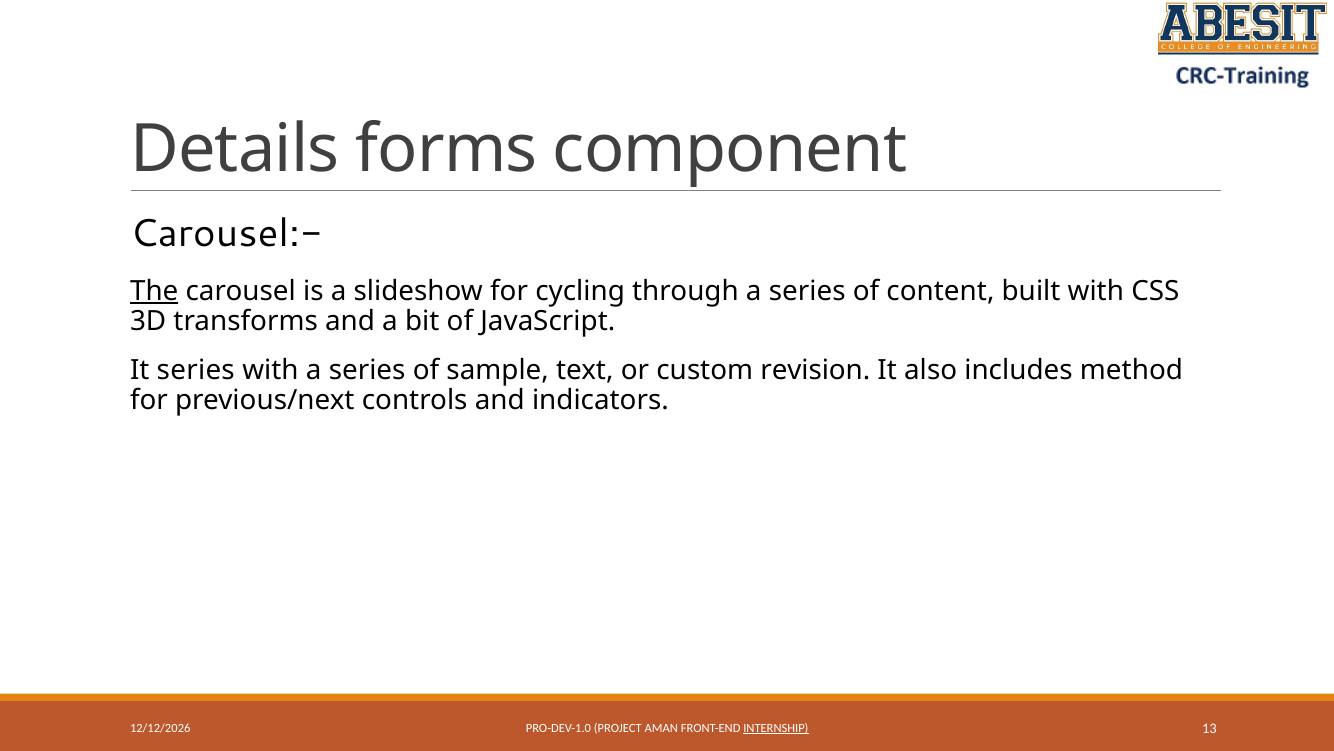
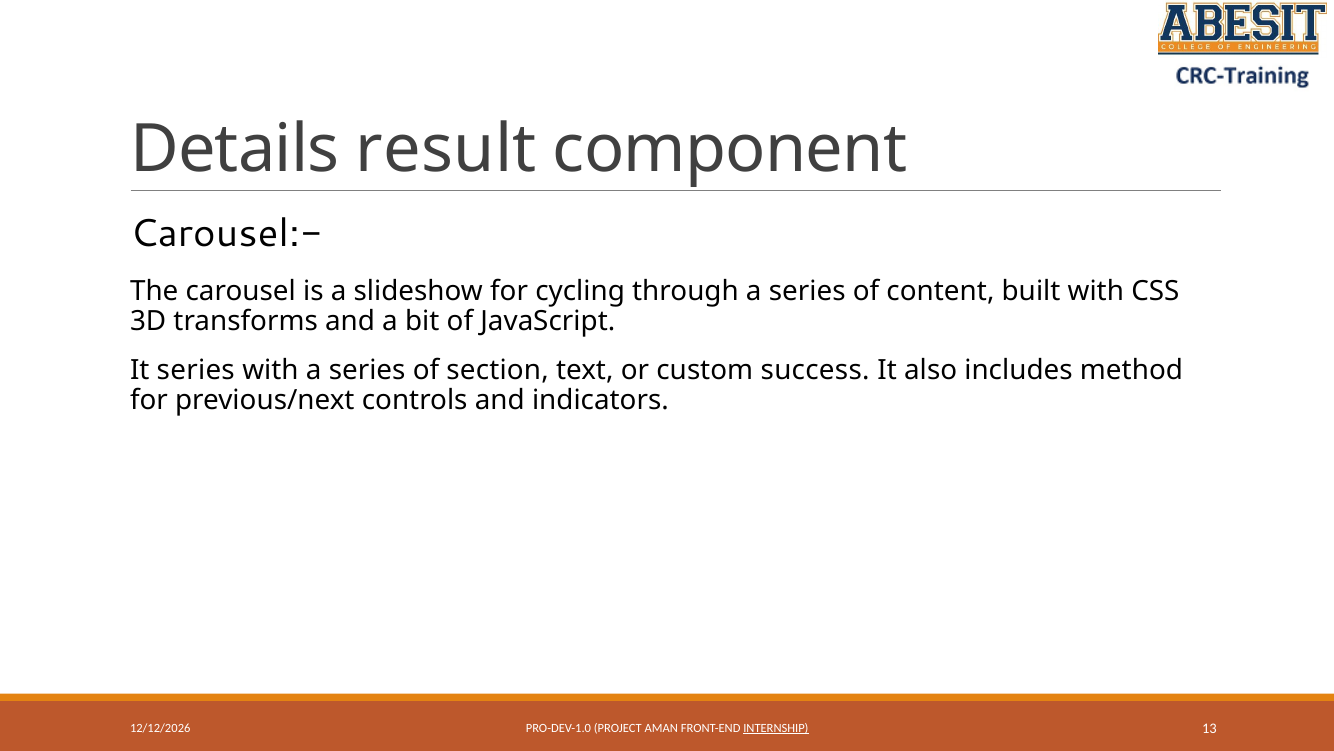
forms: forms -> result (446, 149)
The underline: present -> none (154, 291)
sample: sample -> section (498, 370)
revision: revision -> success (815, 370)
